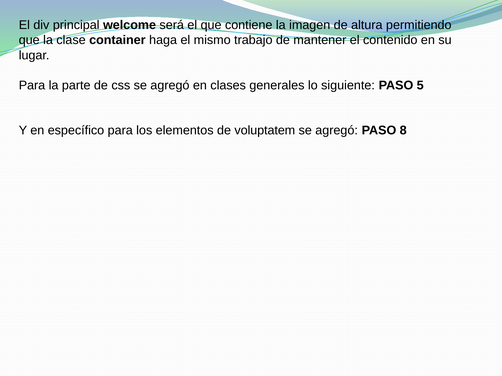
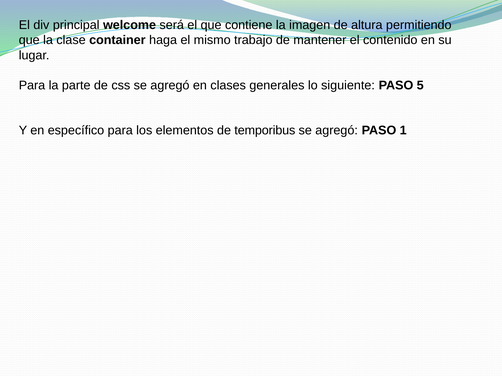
voluptatem: voluptatem -> temporibus (265, 131)
8: 8 -> 1 (403, 131)
